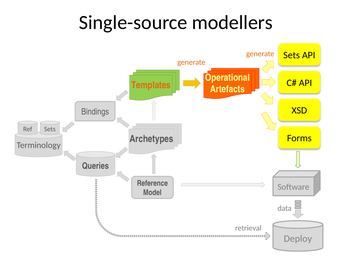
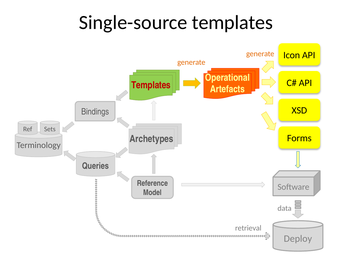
Single-source modellers: modellers -> templates (232, 22)
Sets: Sets -> Icon (292, 55)
Templates colour: orange -> red (151, 85)
